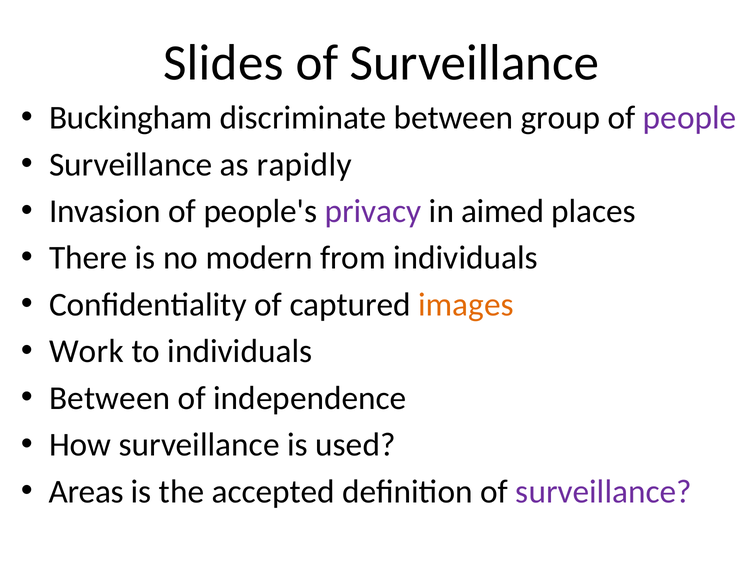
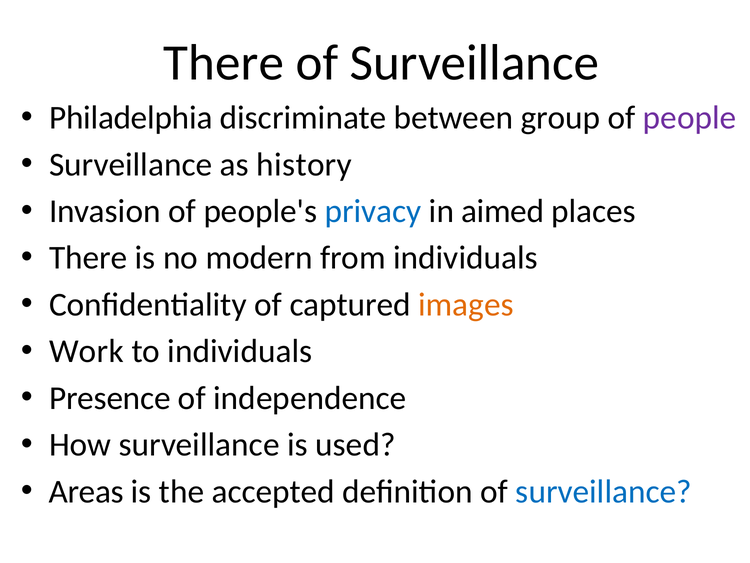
Slides: Slides -> There (224, 63)
Buckingham: Buckingham -> Philadelphia (131, 118)
rapidly: rapidly -> history (304, 164)
privacy colour: purple -> blue (373, 211)
Between: Between -> Presence (110, 398)
surveillance colour: purple -> blue (604, 491)
